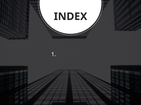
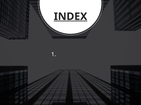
INDEX underline: none -> present (71, 17)
